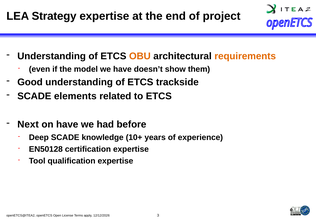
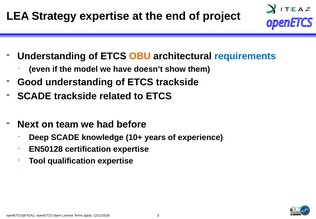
requirements colour: orange -> blue (245, 56)
SCADE elements: elements -> trackside (75, 96)
on have: have -> team (67, 124)
